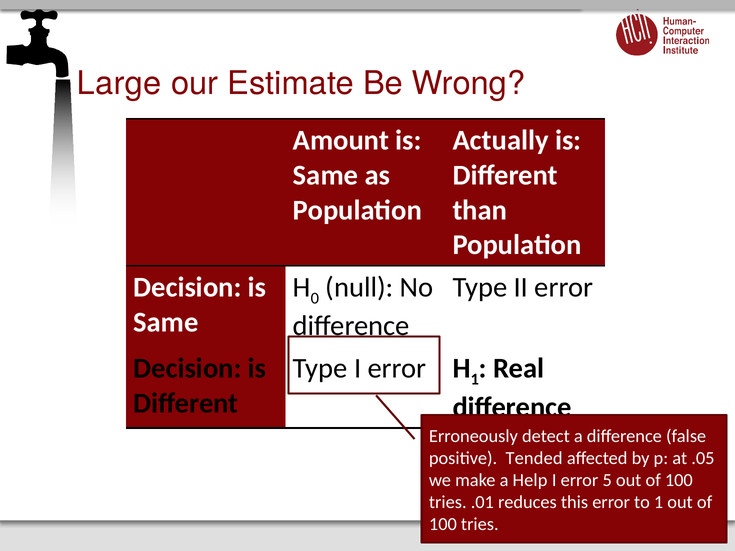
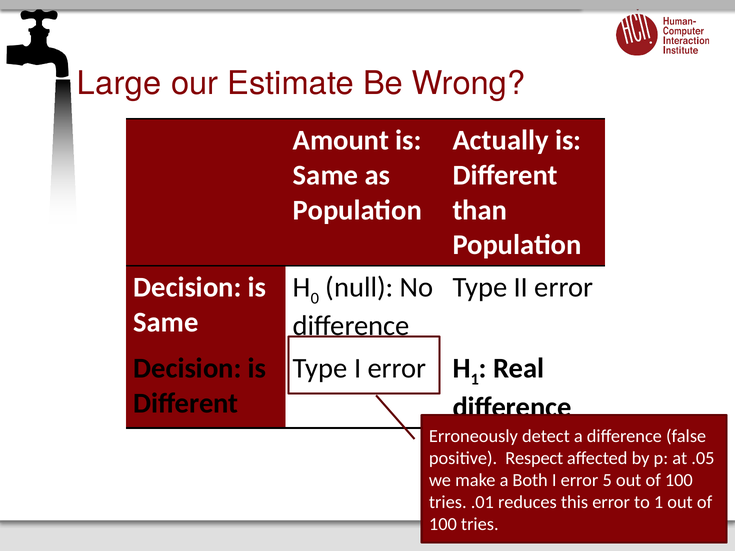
Tended: Tended -> Respect (534, 458)
Help: Help -> Both (530, 480)
